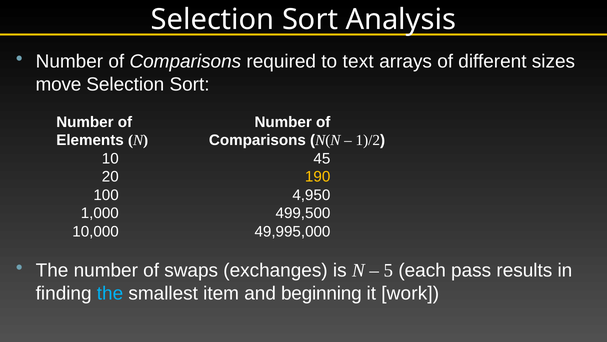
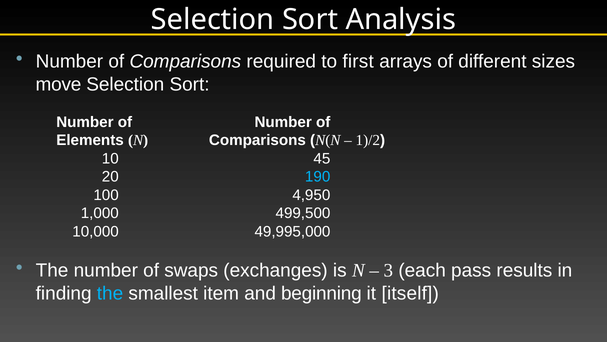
text: text -> first (358, 61)
190 colour: yellow -> light blue (318, 177)
5: 5 -> 3 (388, 270)
work: work -> itself (410, 293)
